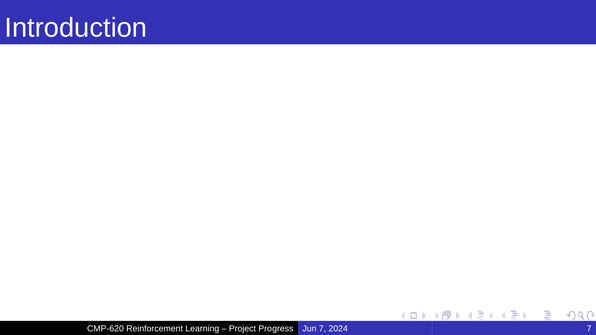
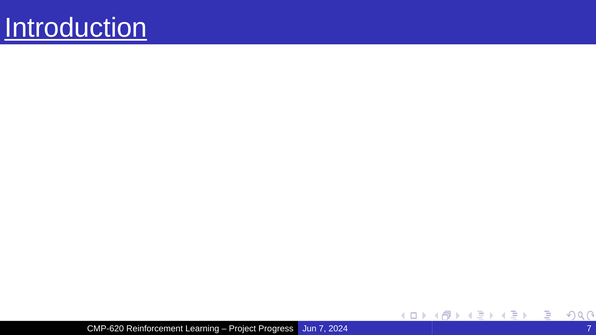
Introduction underline: none -> present (76, 28)
